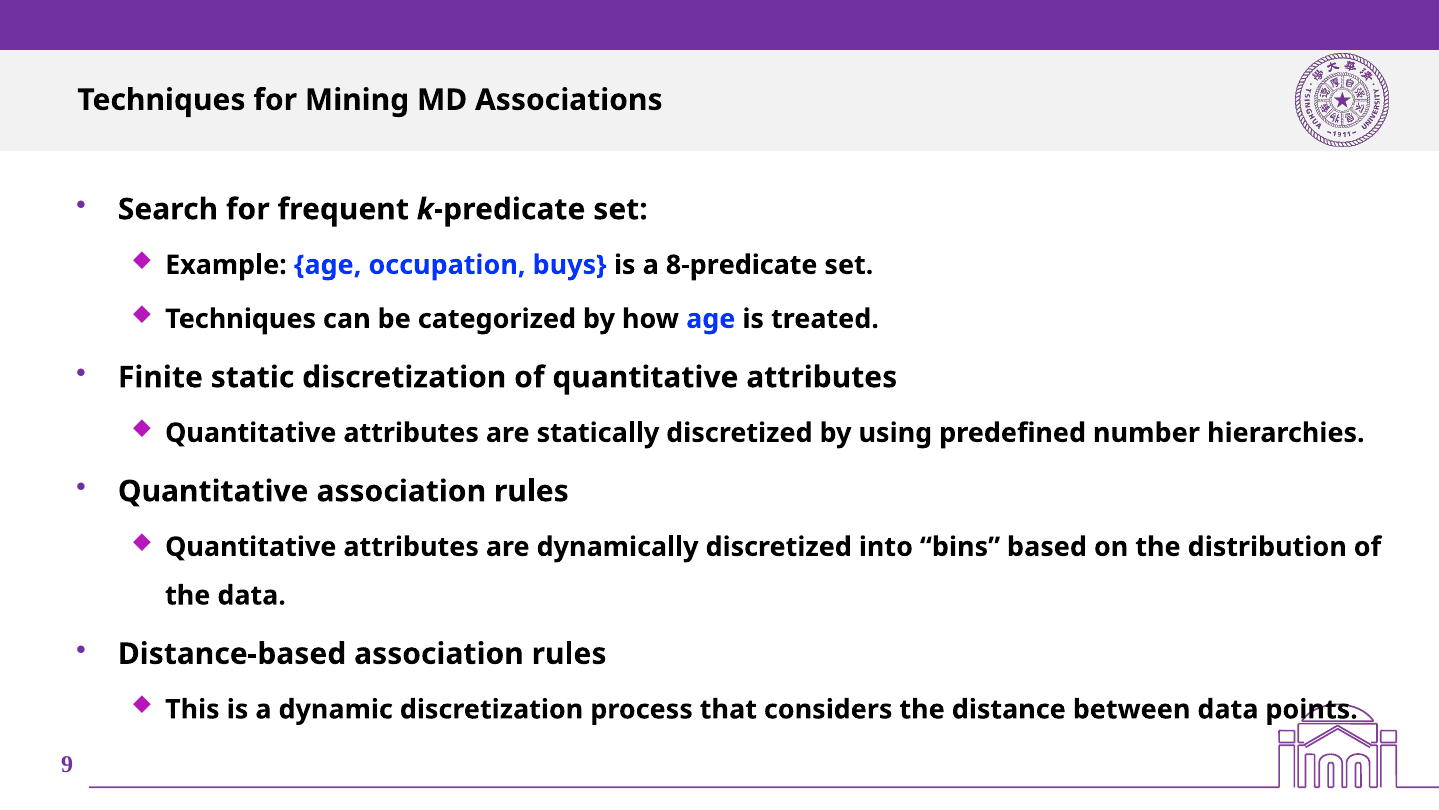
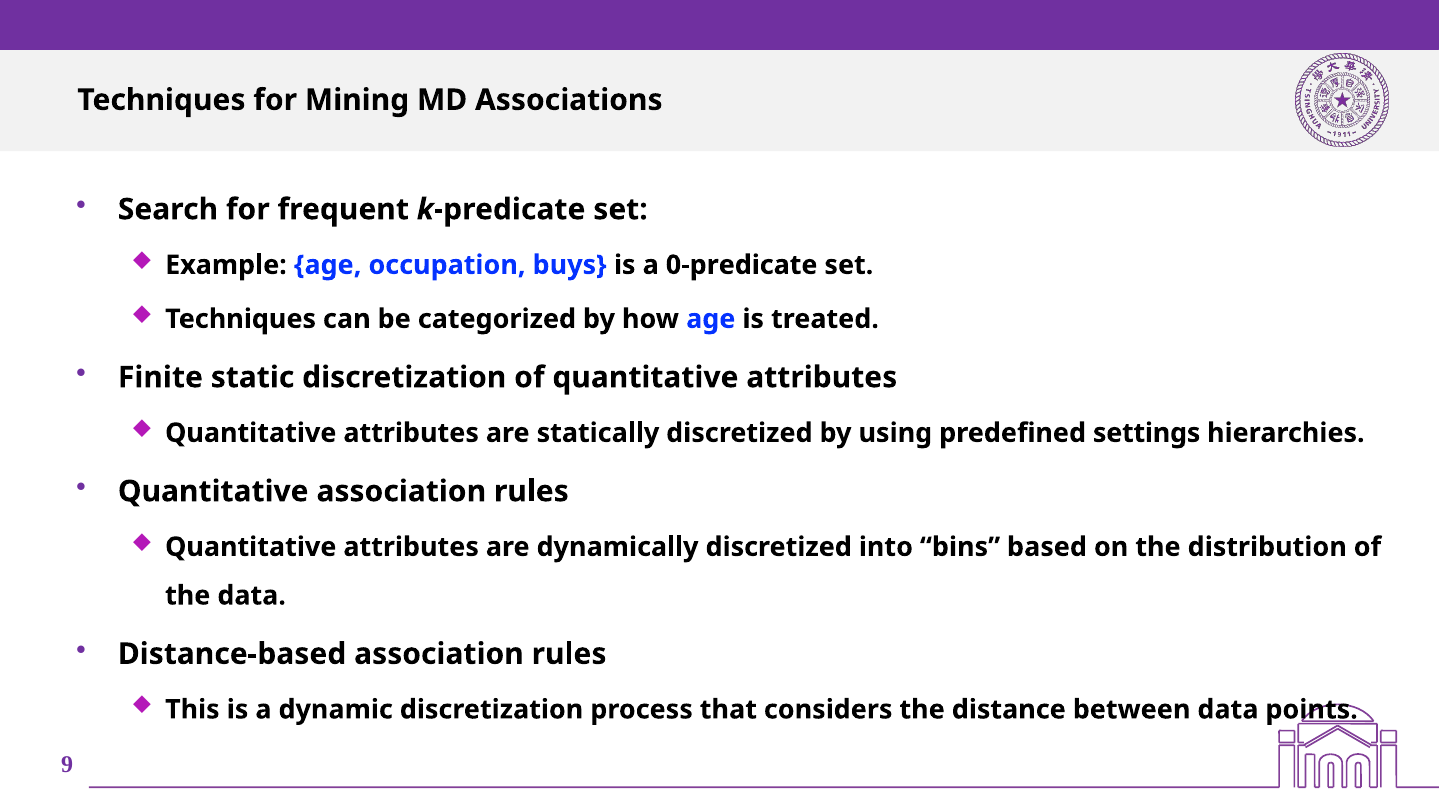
8-predicate: 8-predicate -> 0-predicate (742, 265)
number: number -> settings (1147, 433)
